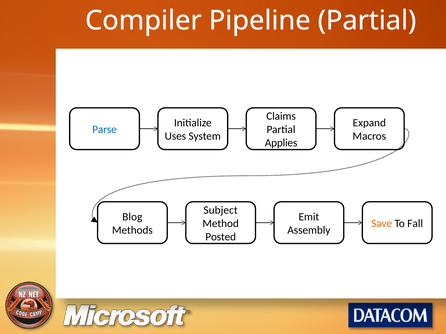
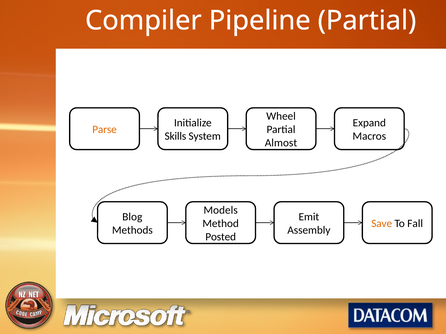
Claims: Claims -> Wheel (281, 116)
Parse colour: blue -> orange (105, 130)
Uses: Uses -> Skills (175, 136)
Applies: Applies -> Almost (281, 143)
Subject: Subject -> Models (221, 210)
